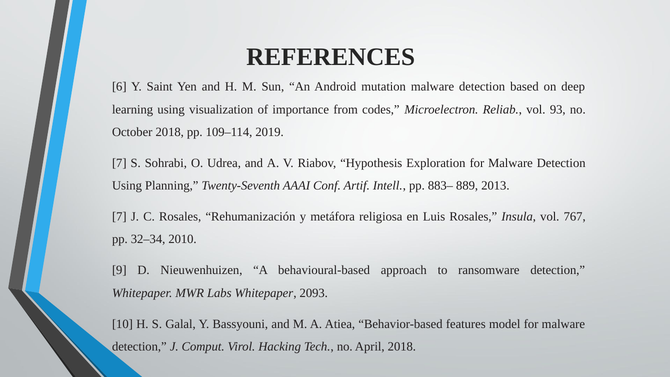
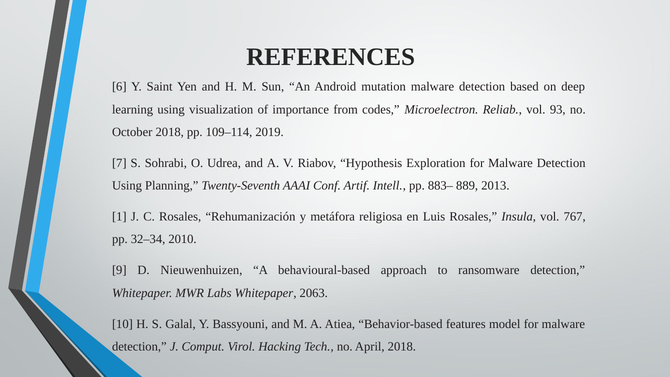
7: 7 -> 1 (119, 217)
2093: 2093 -> 2063 (314, 293)
